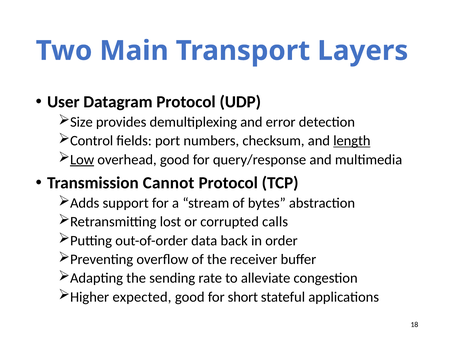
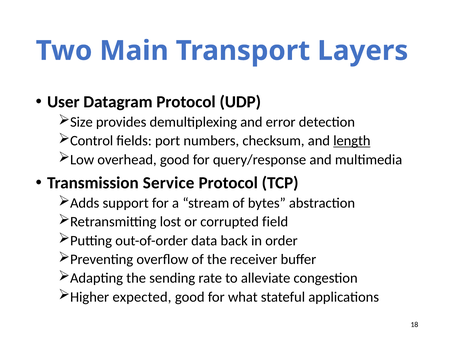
Low underline: present -> none (82, 160)
Cannot: Cannot -> Service (169, 183)
calls: calls -> field (275, 222)
short: short -> what (243, 297)
